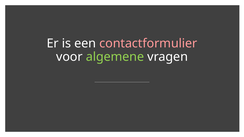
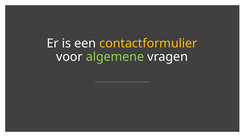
contactformulier colour: pink -> yellow (148, 43)
